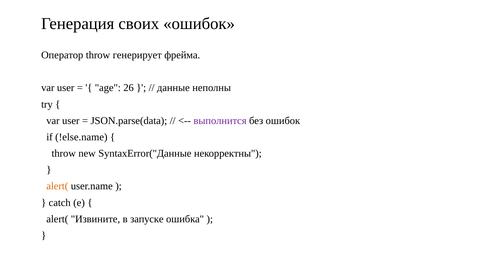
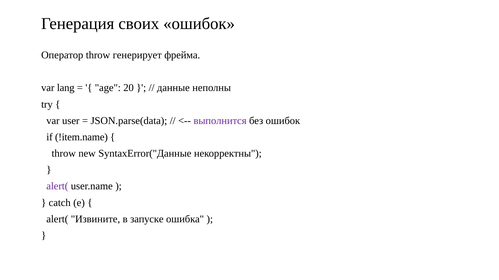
user: user -> lang (66, 88)
26: 26 -> 20 (129, 88)
!else.name: !else.name -> !item.name (81, 137)
alert( colour: orange -> purple (57, 187)
